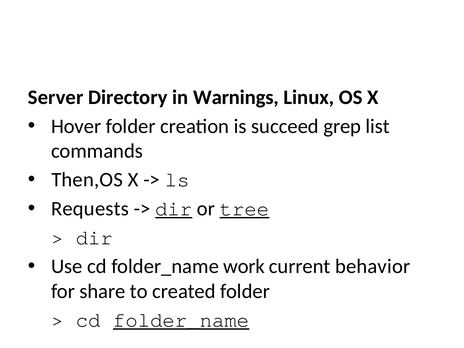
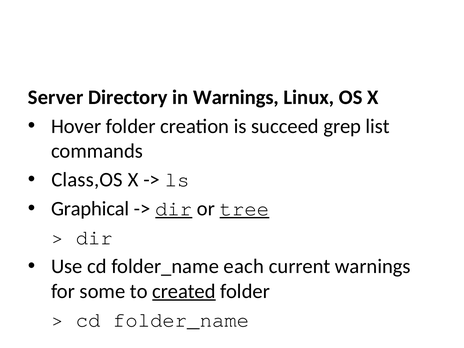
Then,OS: Then,OS -> Class,OS (87, 180)
Requests: Requests -> Graphical (90, 209)
work: work -> each (244, 266)
current behavior: behavior -> warnings (373, 266)
share: share -> some (102, 291)
created underline: none -> present (184, 291)
folder_name underline: present -> none (181, 320)
